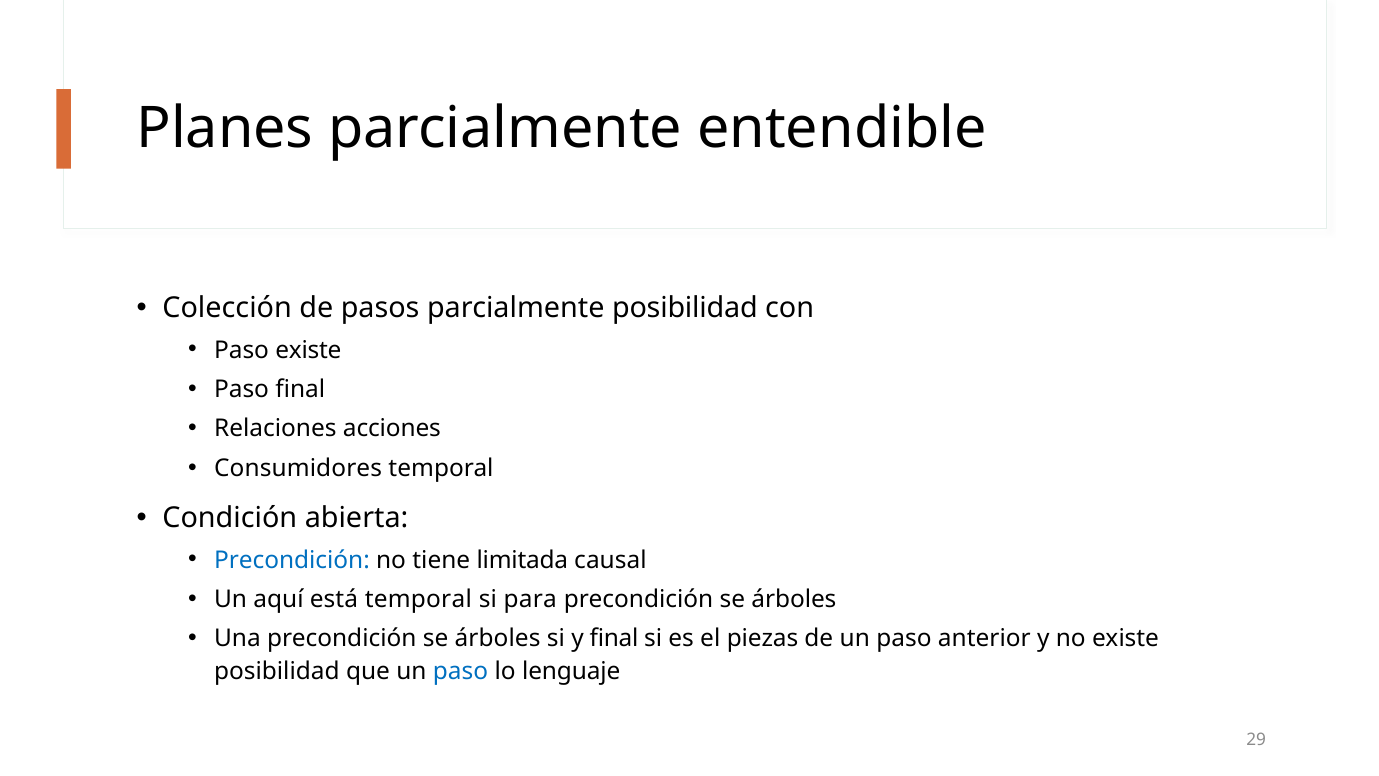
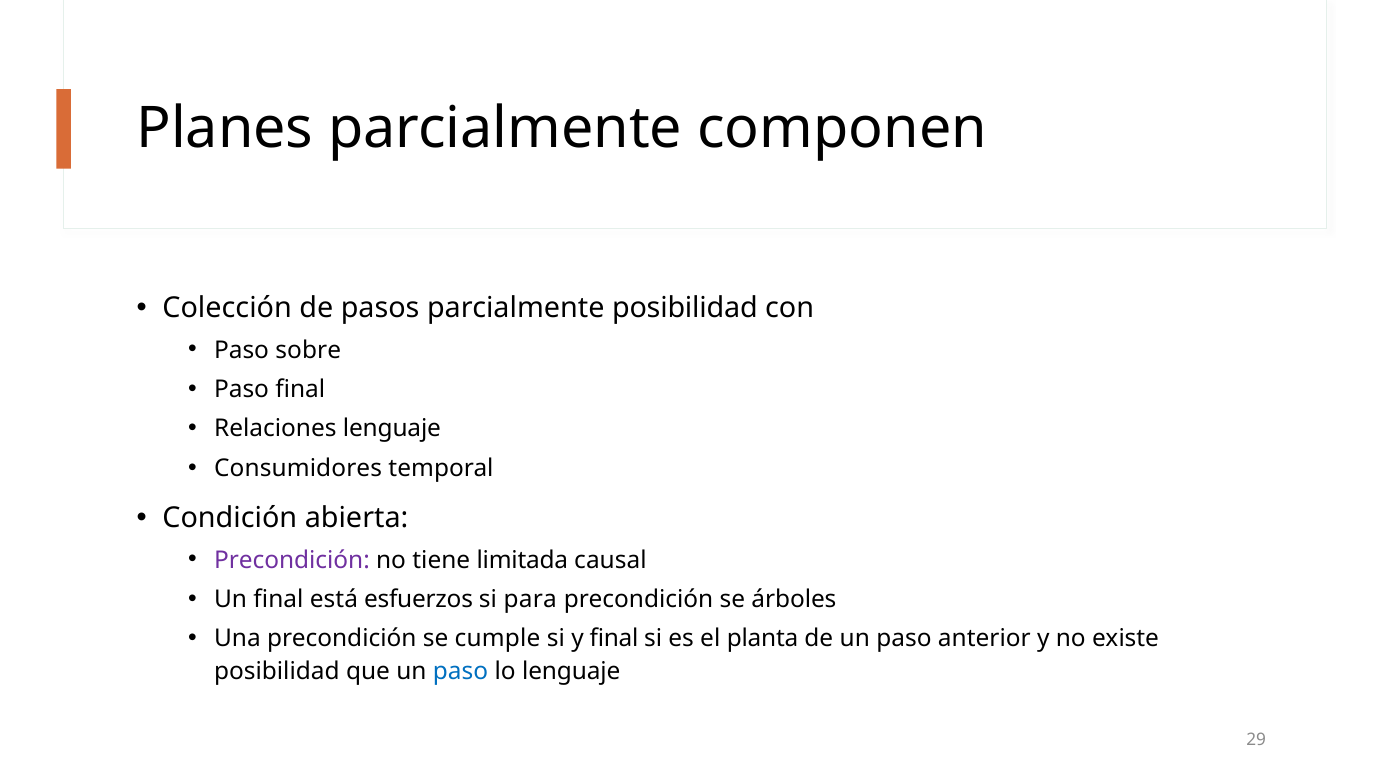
entendible: entendible -> componen (842, 128)
Paso existe: existe -> sobre (308, 350)
Relaciones acciones: acciones -> lenguaje (392, 429)
Precondición colour: blue -> purple (292, 560)
Un aquí: aquí -> final (278, 599)
está temporal: temporal -> esfuerzos (419, 599)
Una precondición se árboles: árboles -> cumple (498, 639)
piezas: piezas -> planta (763, 639)
